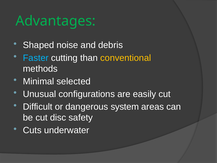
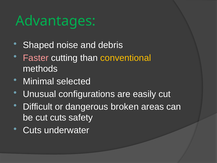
Faster colour: light blue -> pink (36, 58)
system: system -> broken (125, 107)
cut disc: disc -> cuts (58, 117)
